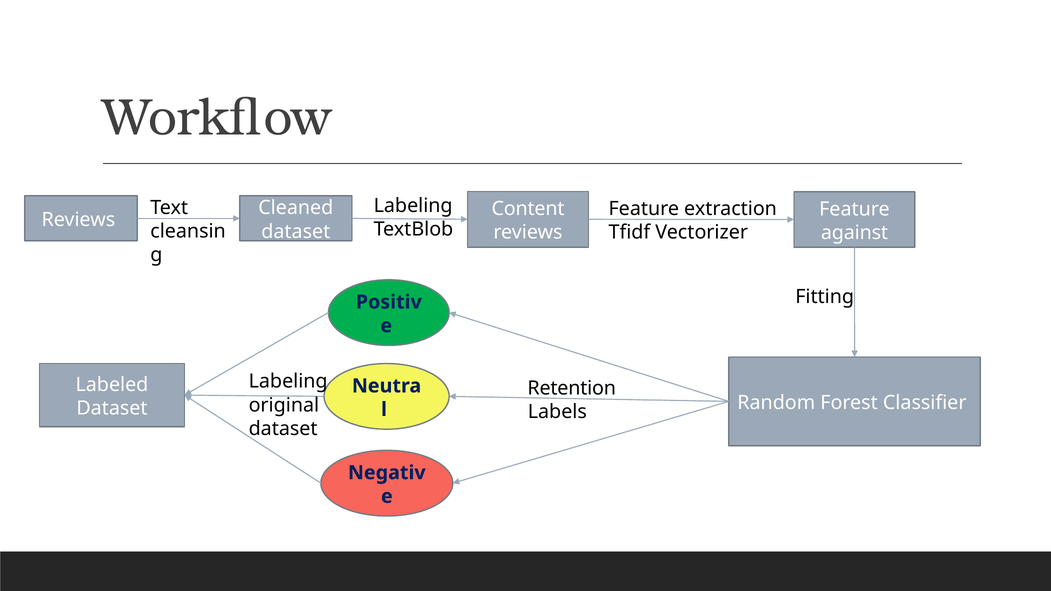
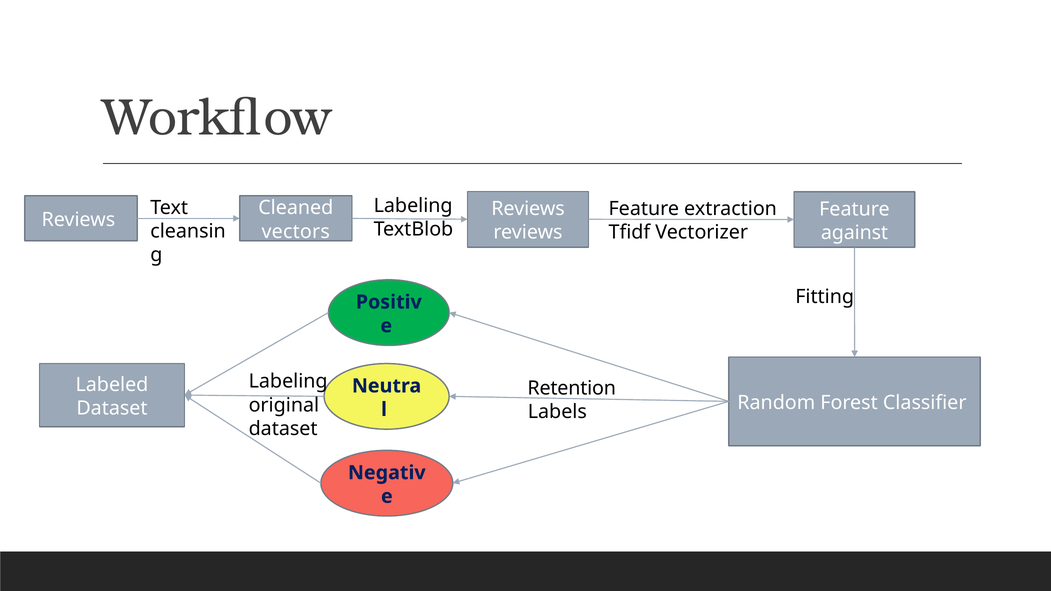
Content: Content -> Reviews (528, 209)
dataset: dataset -> vectors (296, 232)
